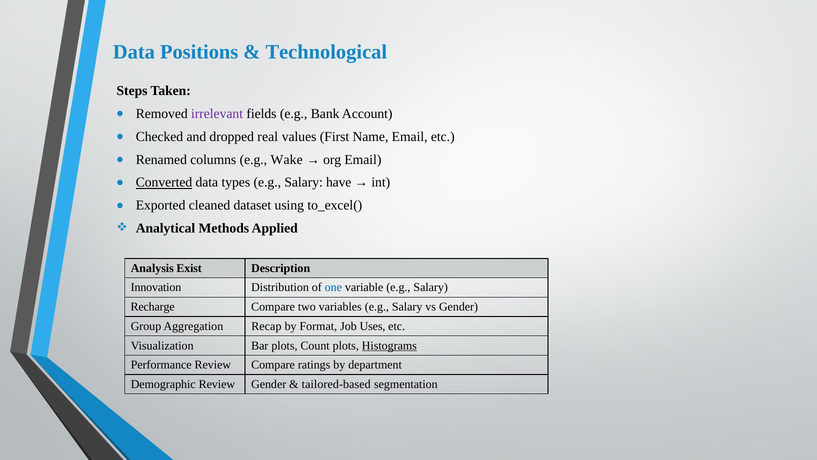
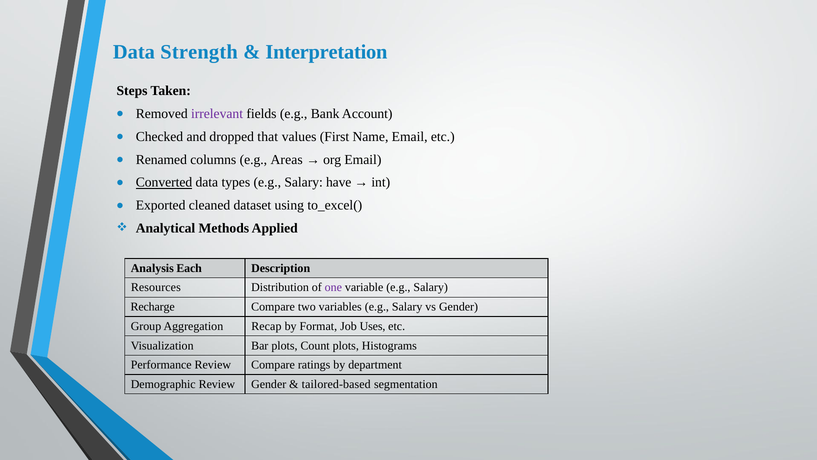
Positions: Positions -> Strength (199, 52)
Technological: Technological -> Interpretation (326, 52)
real: real -> that (268, 136)
Wake: Wake -> Areas (287, 159)
Exist: Exist -> Each (189, 268)
Innovation: Innovation -> Resources (156, 287)
one colour: blue -> purple (333, 287)
Histograms underline: present -> none (389, 345)
